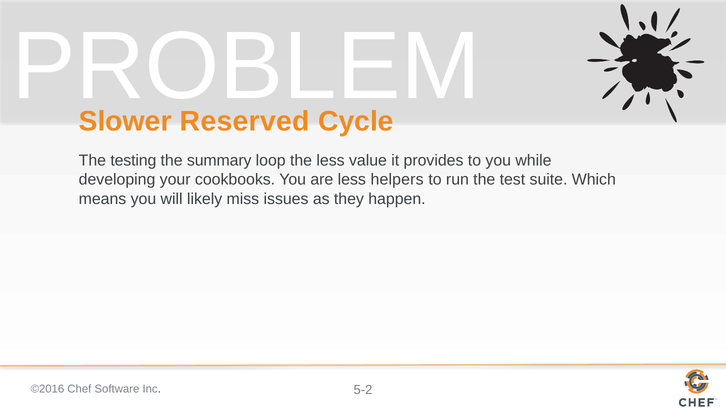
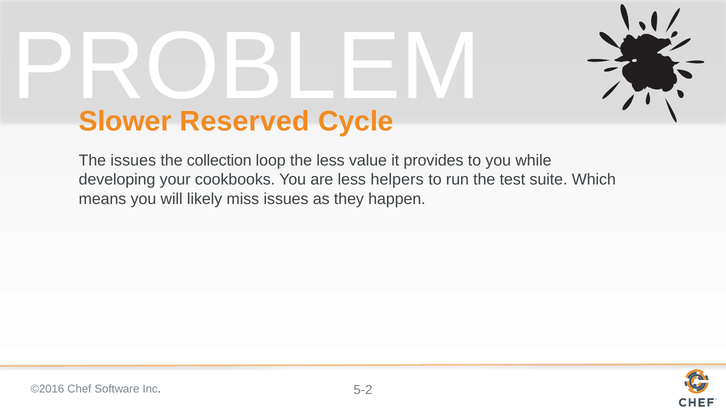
The testing: testing -> issues (133, 161)
summary: summary -> collection (219, 161)
